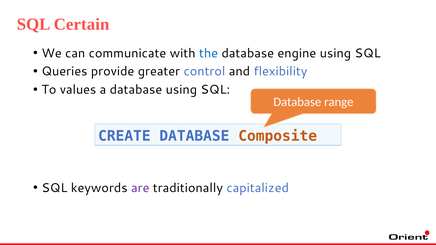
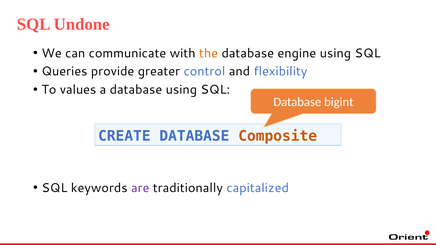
Certain: Certain -> Undone (82, 24)
the colour: blue -> orange (209, 53)
range: range -> bigint (339, 102)
